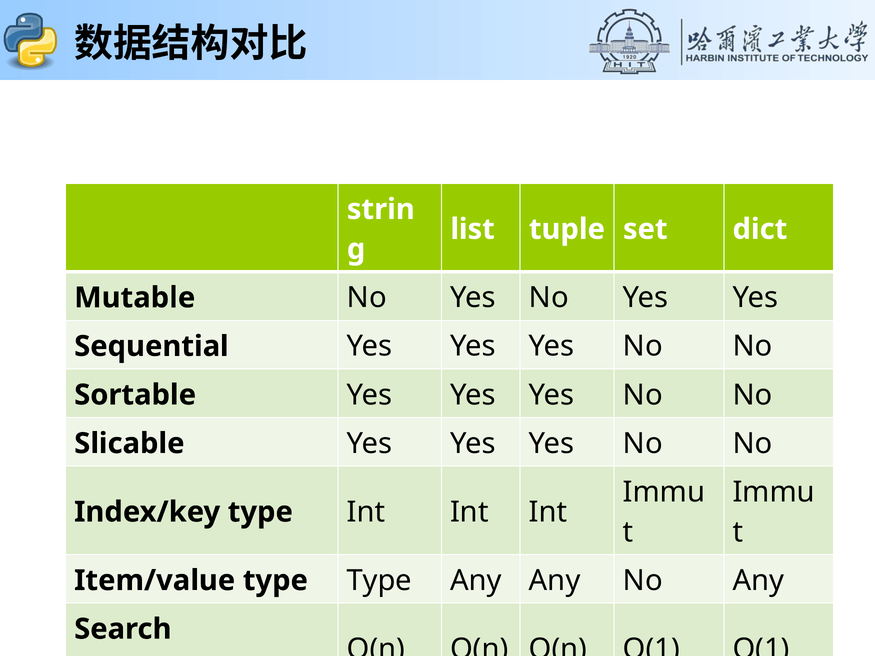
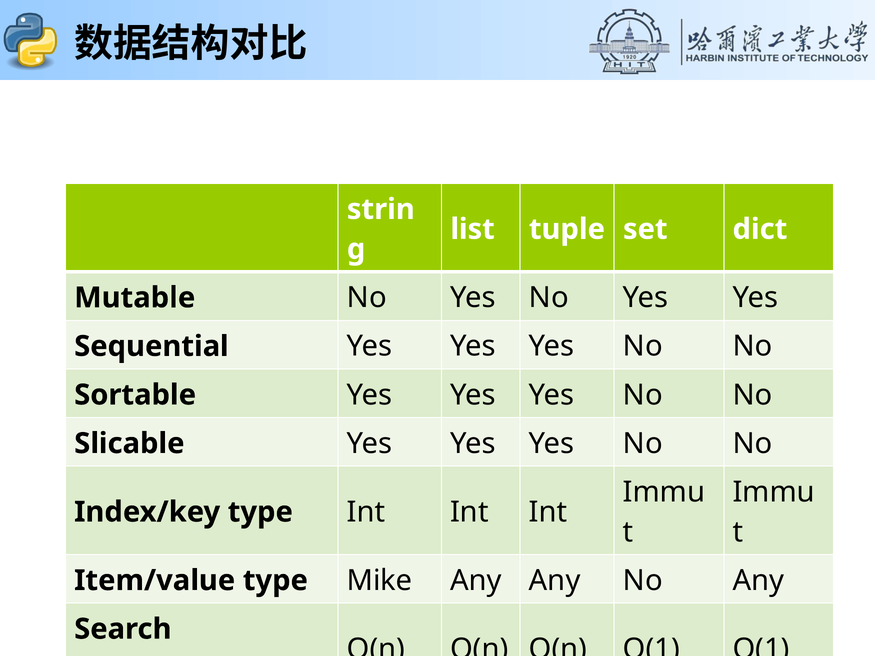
type Type: Type -> Mike (379, 581)
